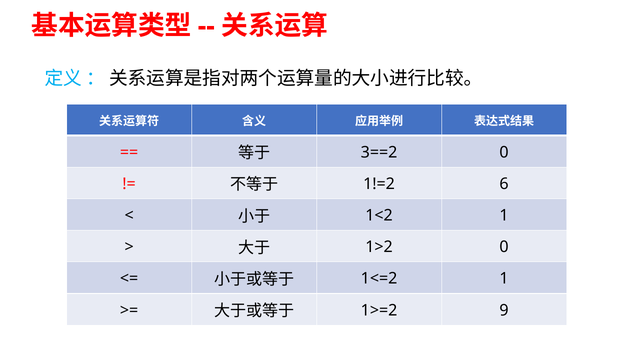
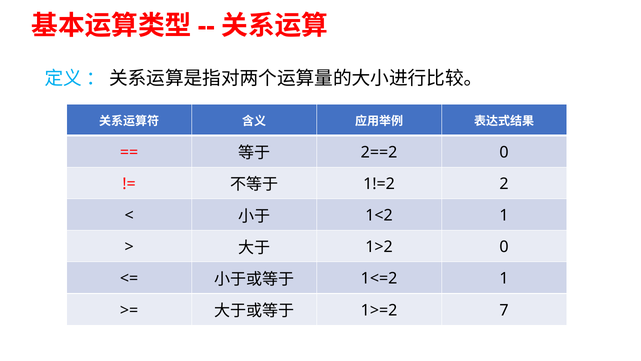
3==2: 3==2 -> 2==2 (379, 152)
6: 6 -> 2 (504, 184)
9: 9 -> 7 (504, 310)
